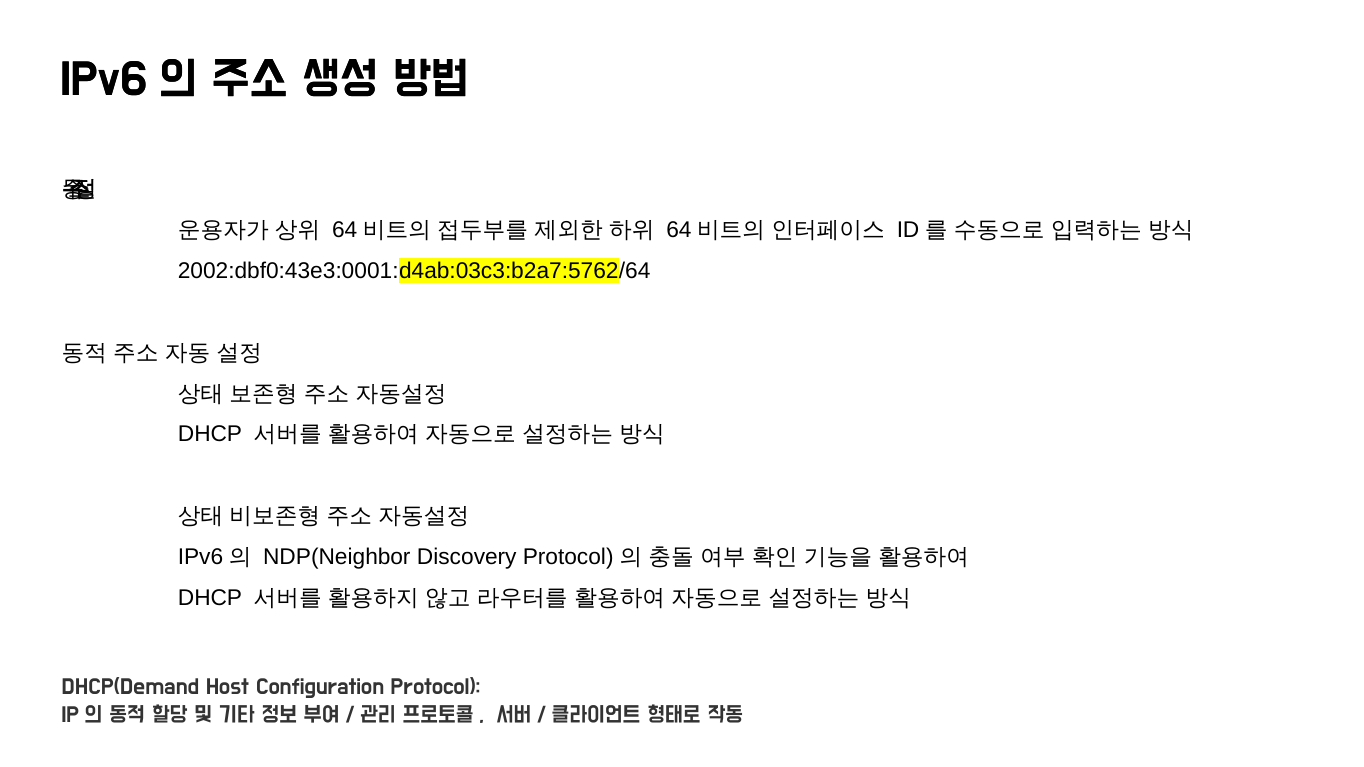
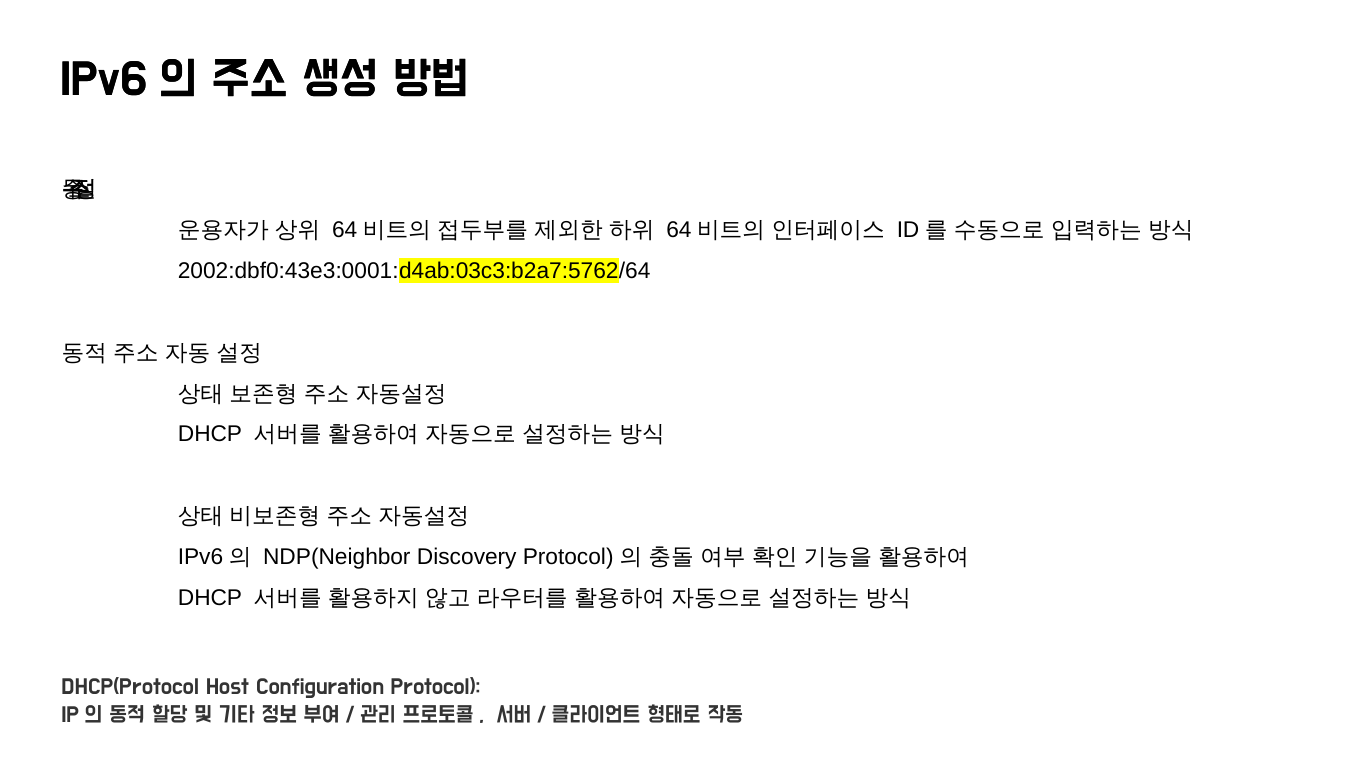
DHCP(Demand: DHCP(Demand -> DHCP(Protocol (130, 687)
